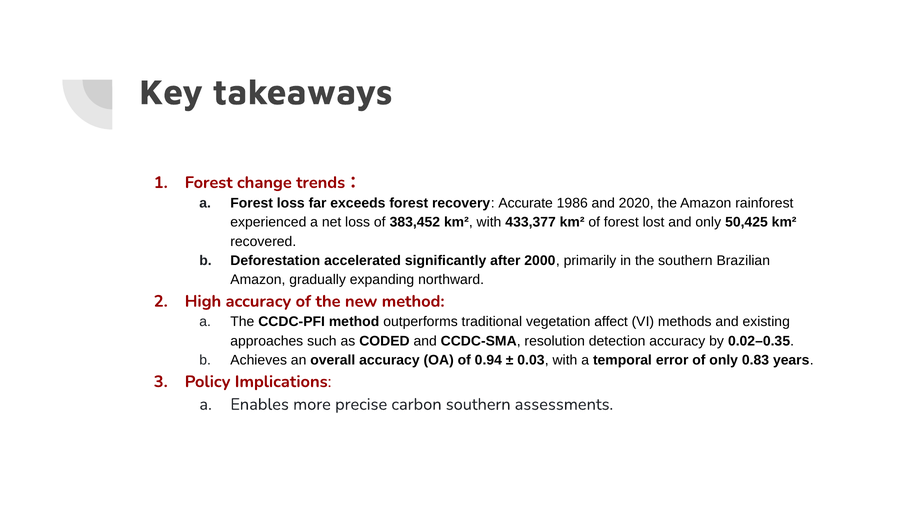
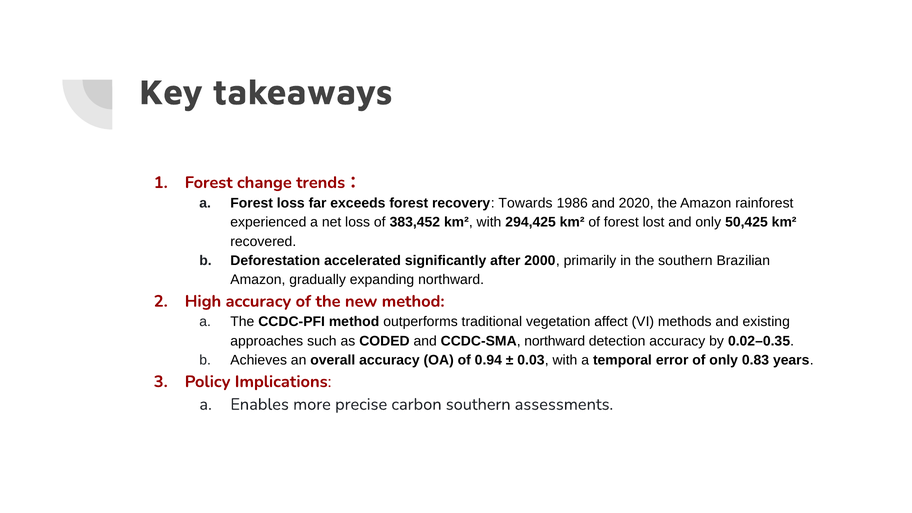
Accurate: Accurate -> Towards (526, 203)
433,377: 433,377 -> 294,425 (531, 222)
CCDC-SMA resolution: resolution -> northward (555, 341)
